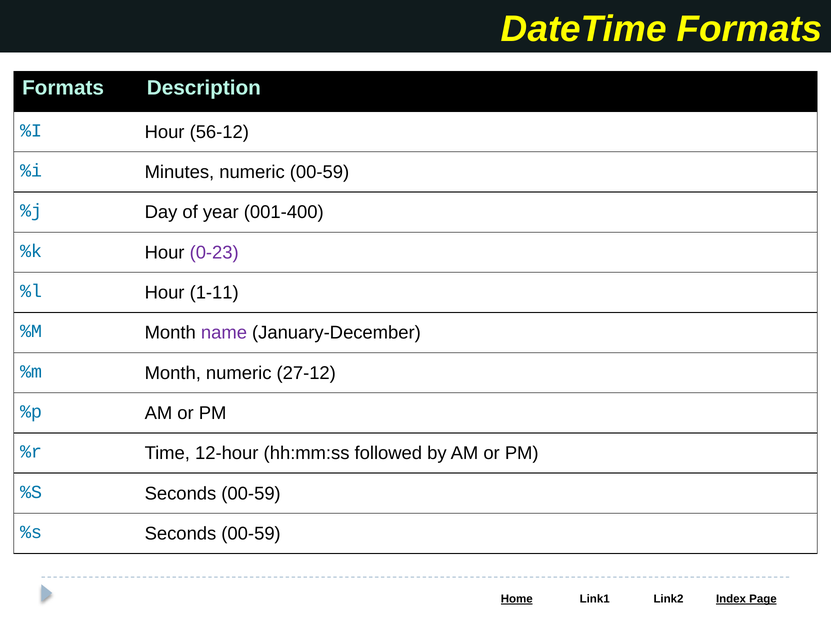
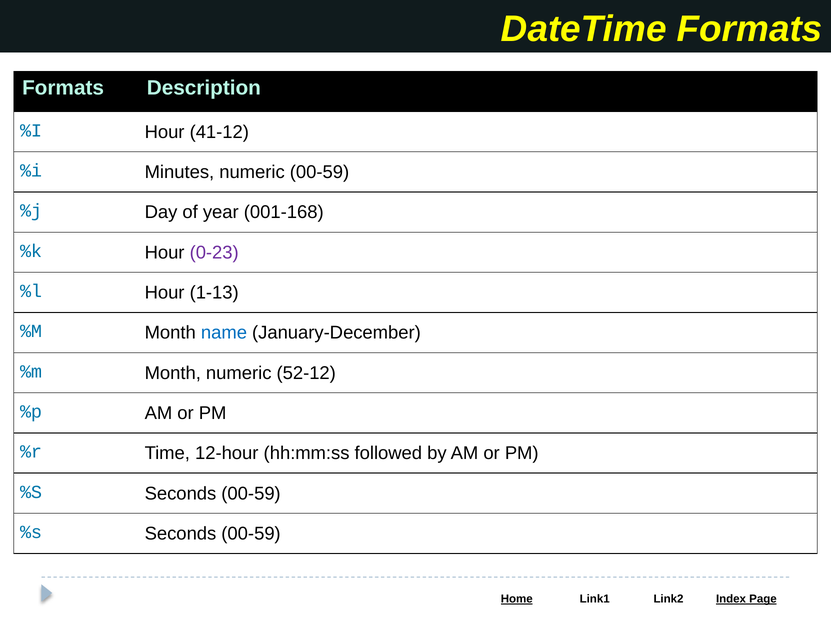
56-12: 56-12 -> 41-12 (219, 132)
001-400: 001-400 -> 001-168 (284, 212)
1-11: 1-11 -> 1-13 (214, 293)
name colour: purple -> blue (224, 333)
27-12: 27-12 -> 52-12 (306, 373)
